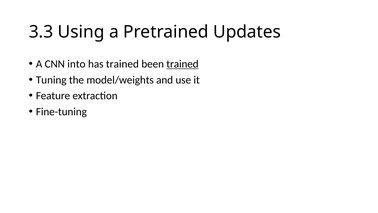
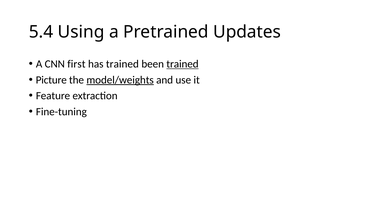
3.3: 3.3 -> 5.4 (41, 32)
into: into -> first (76, 64)
Tuning: Tuning -> Picture (51, 80)
model/weights underline: none -> present (120, 80)
